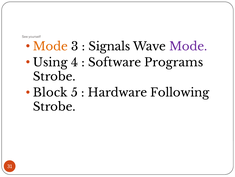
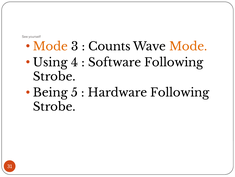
Signals: Signals -> Counts (109, 46)
Mode colour: purple -> orange (188, 46)
Software Programs: Programs -> Following (174, 62)
Block: Block -> Being (50, 92)
